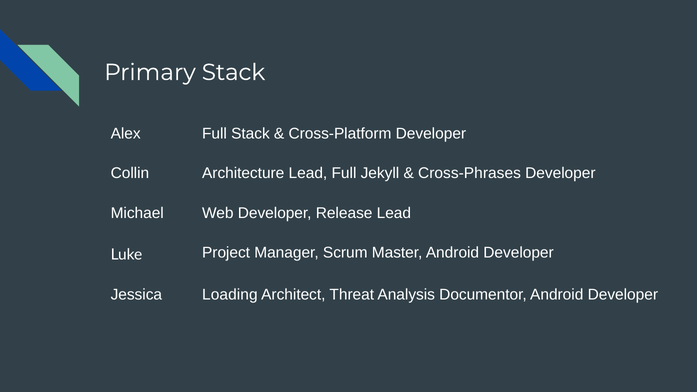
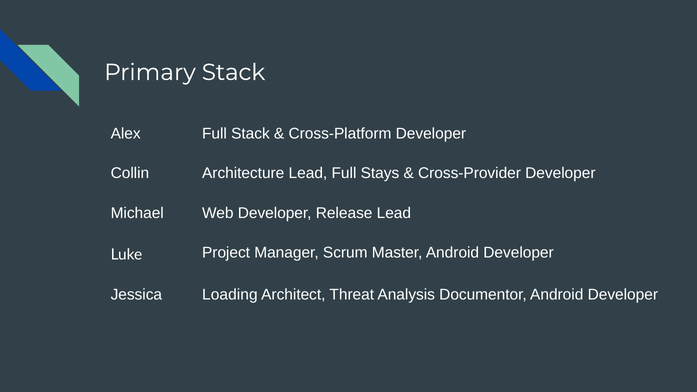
Jekyll: Jekyll -> Stays (380, 173)
Cross-Phrases: Cross-Phrases -> Cross-Provider (469, 173)
